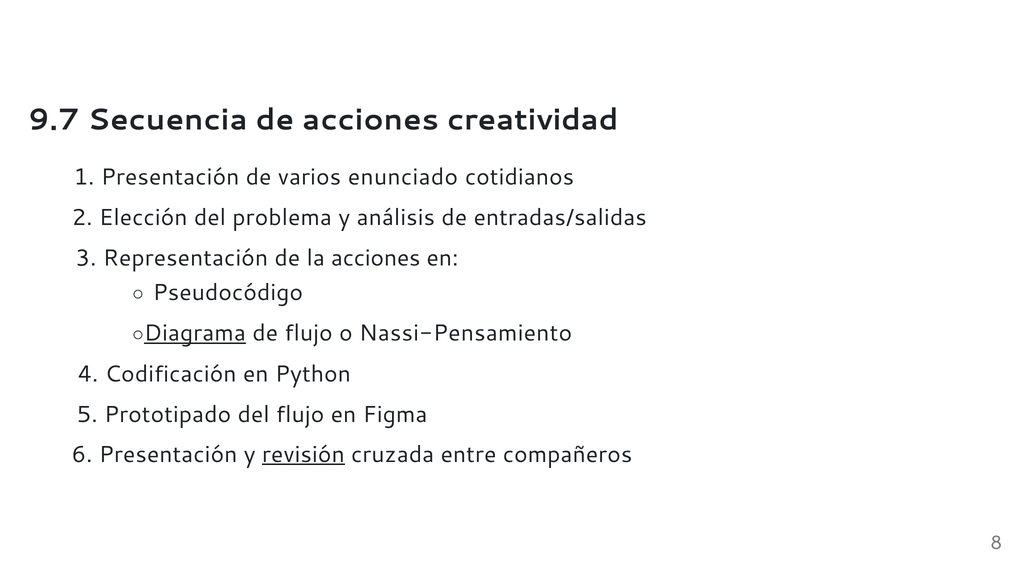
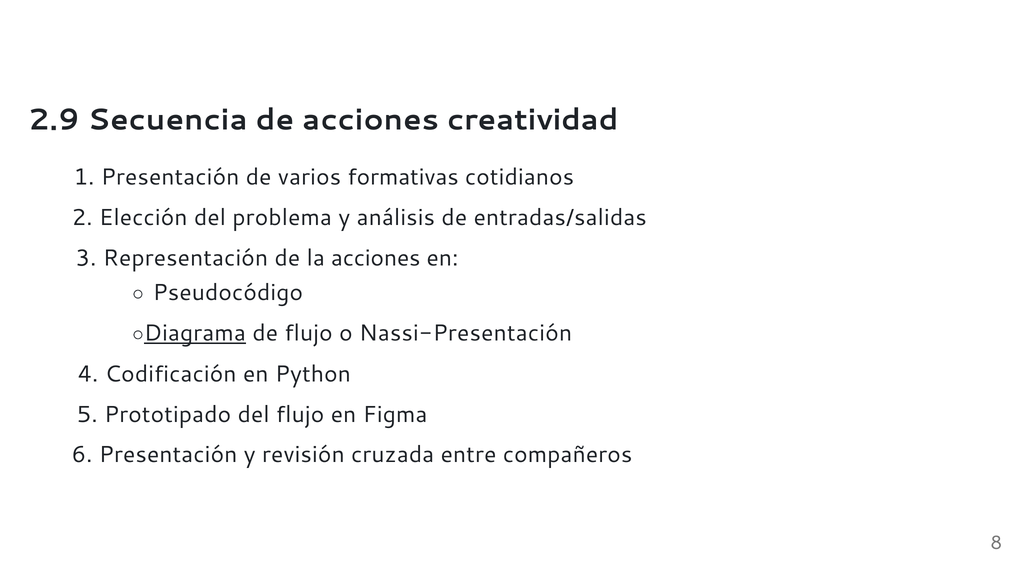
9.7: 9.7 -> 2.9 (54, 120)
enunciado: enunciado -> formativas (403, 177)
Nassi-Pensamiento: Nassi-Pensamiento -> Nassi-Presentación (466, 333)
revisión underline: present -> none (303, 455)
